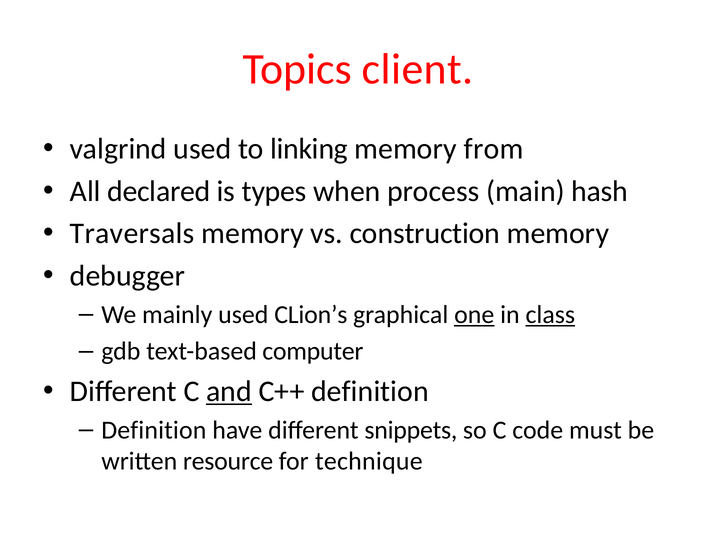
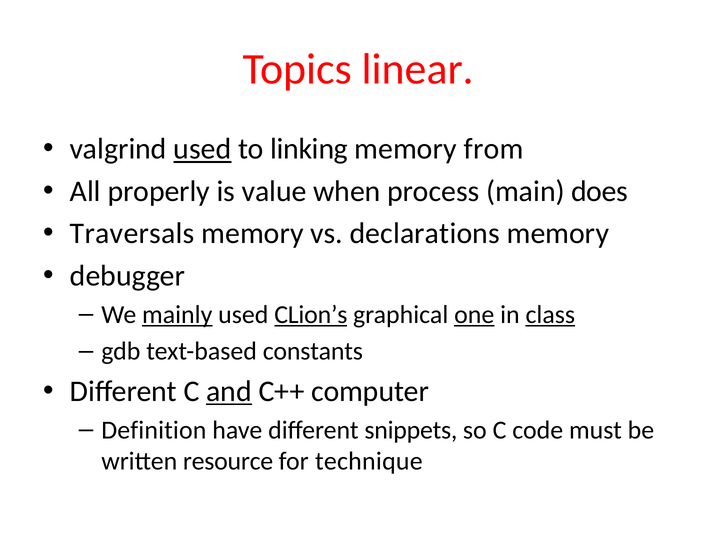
client: client -> linear (418, 69)
used underline: none -> present (202, 149)
declared: declared -> properly (159, 191)
types: types -> value (274, 191)
hash: hash -> does (600, 191)
construction: construction -> declarations (425, 234)
mainly underline: none -> present (177, 315)
CLion’s underline: none -> present (311, 315)
computer: computer -> constants (313, 351)
C++ definition: definition -> computer (370, 391)
